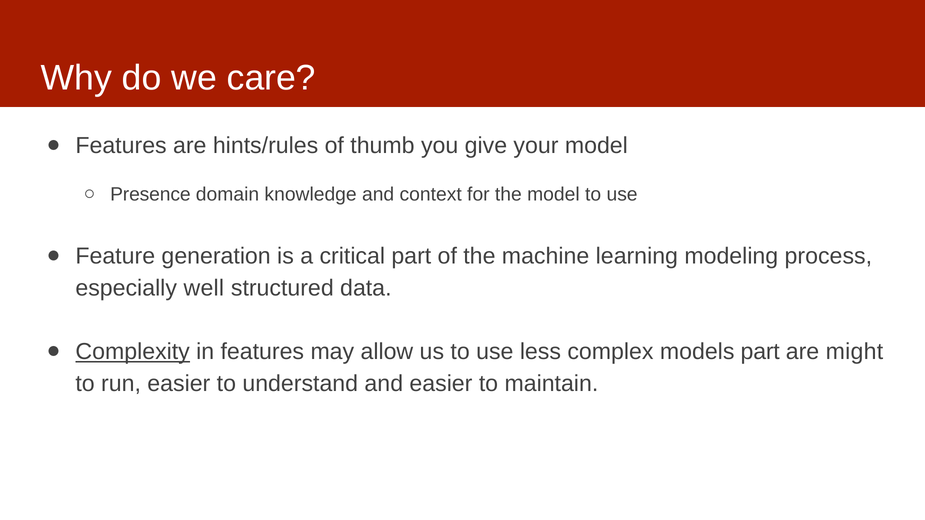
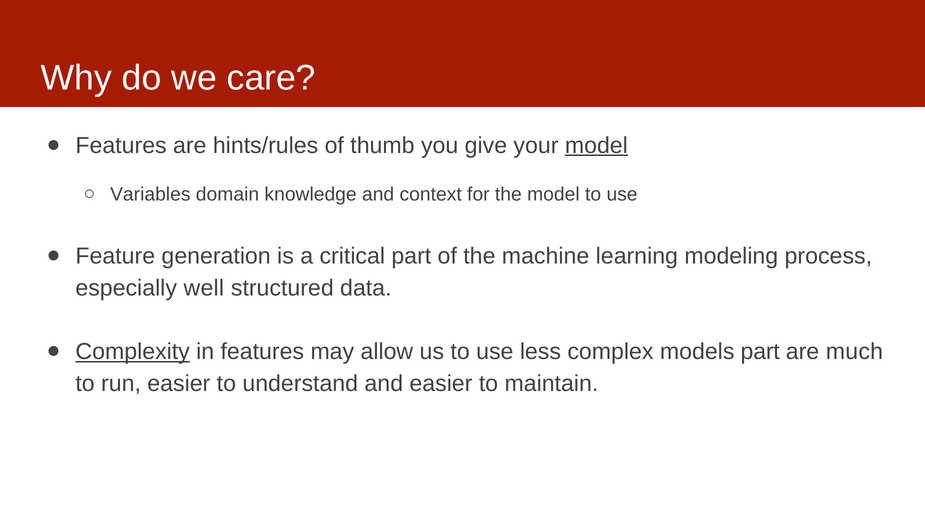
model underline: none -> present (596, 145)
Presence: Presence -> Variables (150, 194)
might: might -> much (854, 352)
